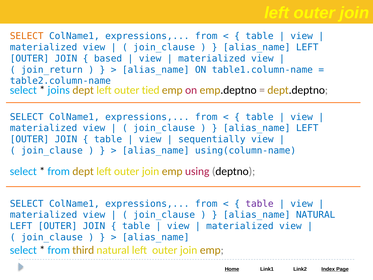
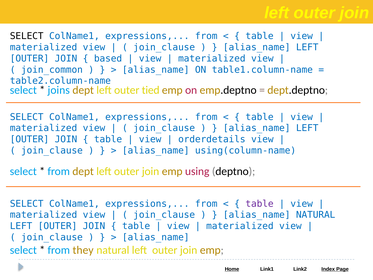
SELECT colour: orange -> black (27, 36)
join_return: join_return -> join_common (52, 70)
sequentially: sequentially -> orderdetails (212, 139)
third: third -> they (83, 250)
